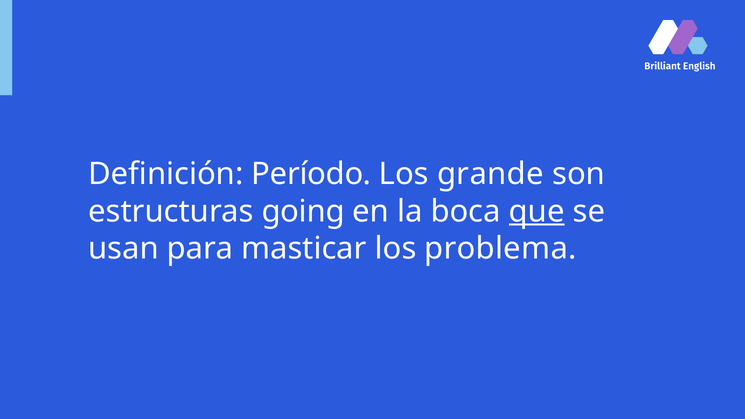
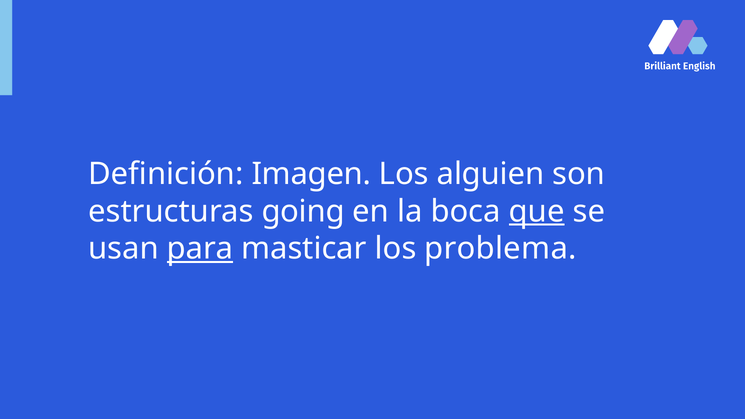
Período: Período -> Imagen (311, 174)
grande: grande -> alguien (491, 174)
para underline: none -> present (200, 249)
